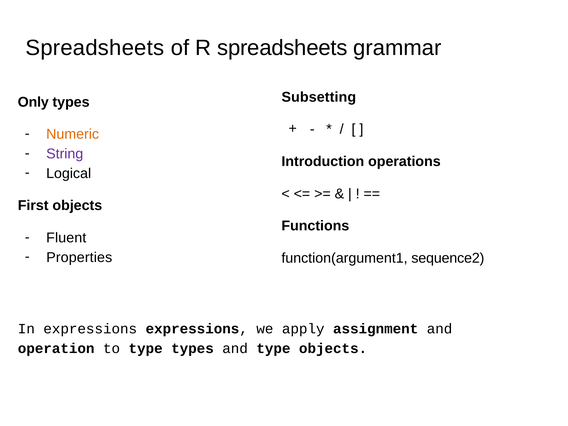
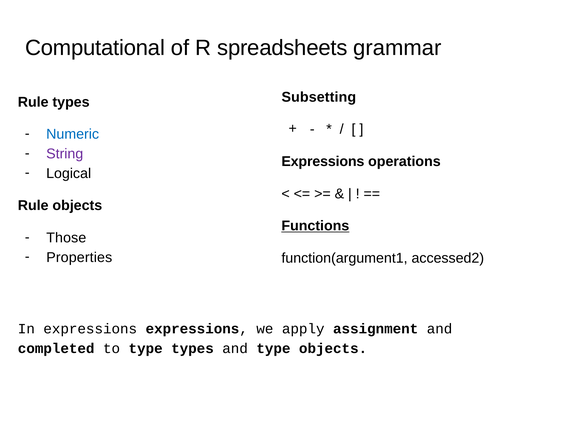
Spreadsheets: Spreadsheets -> Computational (95, 48)
Only: Only -> Rule (33, 102)
Numeric colour: orange -> blue (73, 134)
Introduction: Introduction -> Expressions (323, 161)
First: First -> Rule (33, 206)
Functions underline: none -> present (315, 226)
Fluent: Fluent -> Those (66, 238)
sequence2: sequence2 -> accessed2 (448, 258)
operation: operation -> completed (56, 348)
